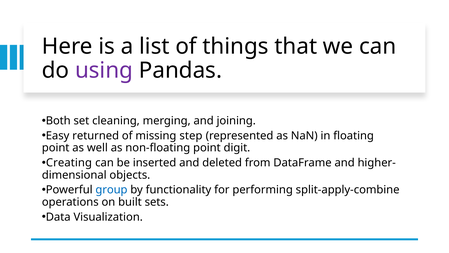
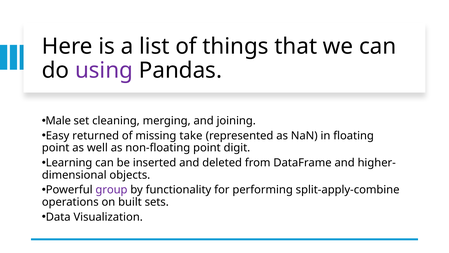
Both: Both -> Male (58, 121)
step: step -> take (191, 135)
Creating: Creating -> Learning (69, 163)
group colour: blue -> purple (111, 190)
